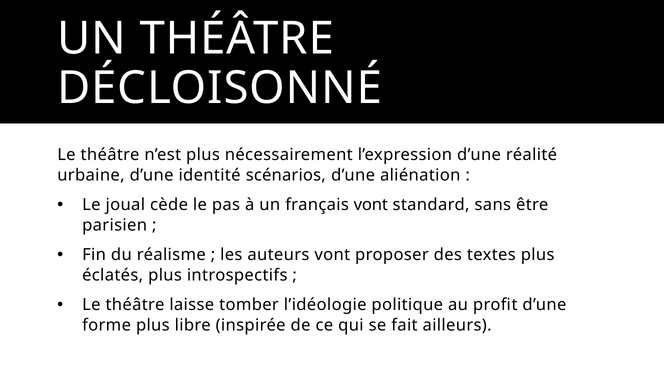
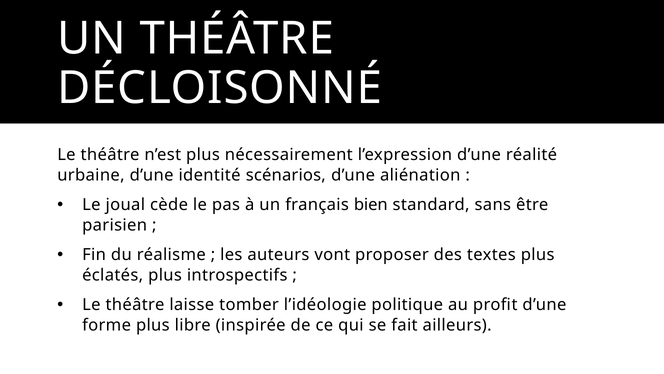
français vont: vont -> bien (371, 205)
